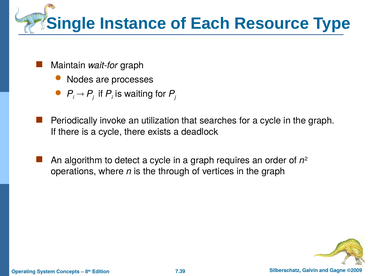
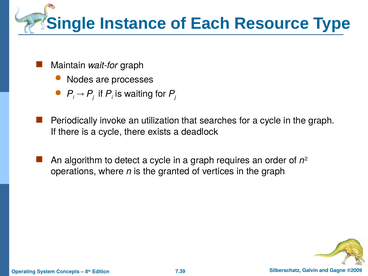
through: through -> granted (174, 171)
